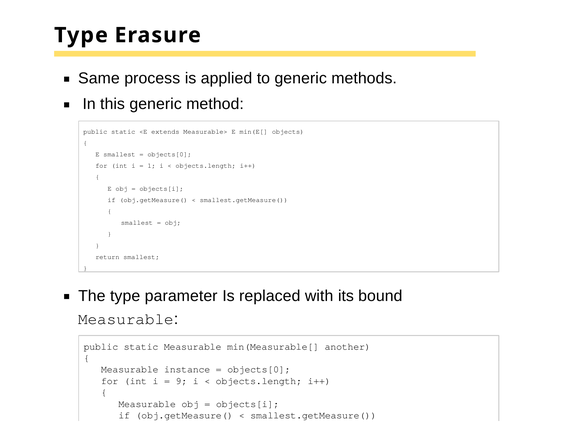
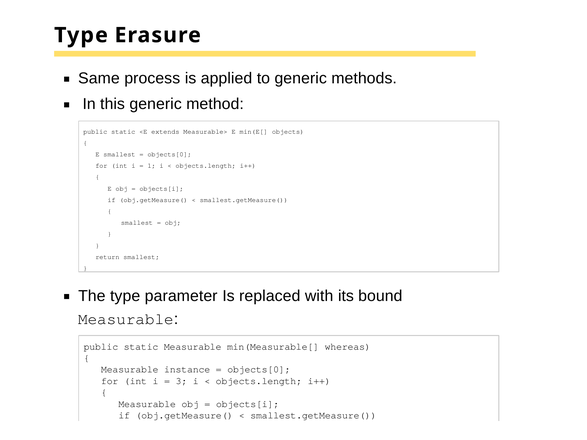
another: another -> whereas (348, 347)
9: 9 -> 3 (181, 381)
